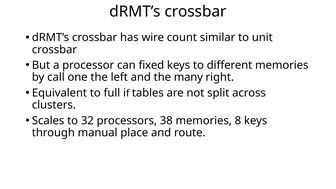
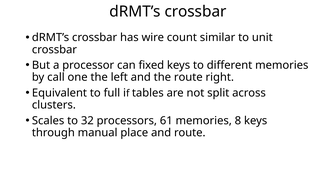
the many: many -> route (188, 77)
38: 38 -> 61 (166, 121)
